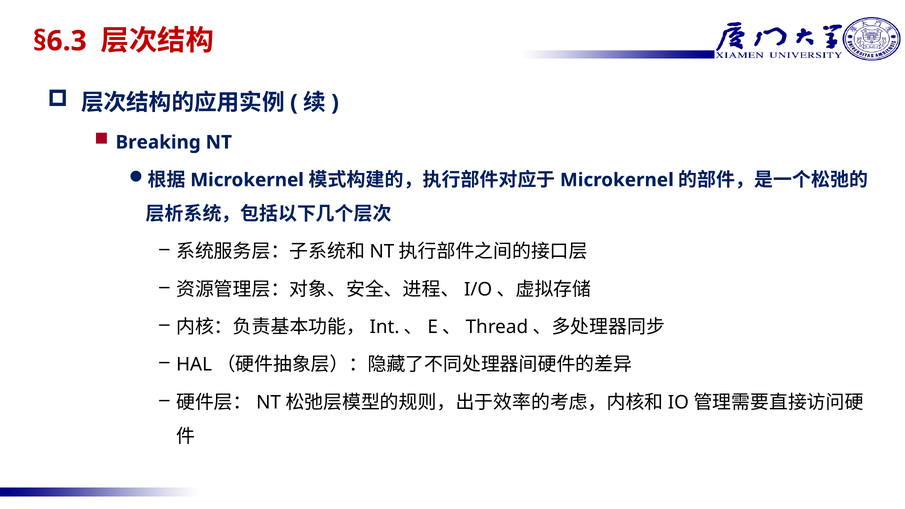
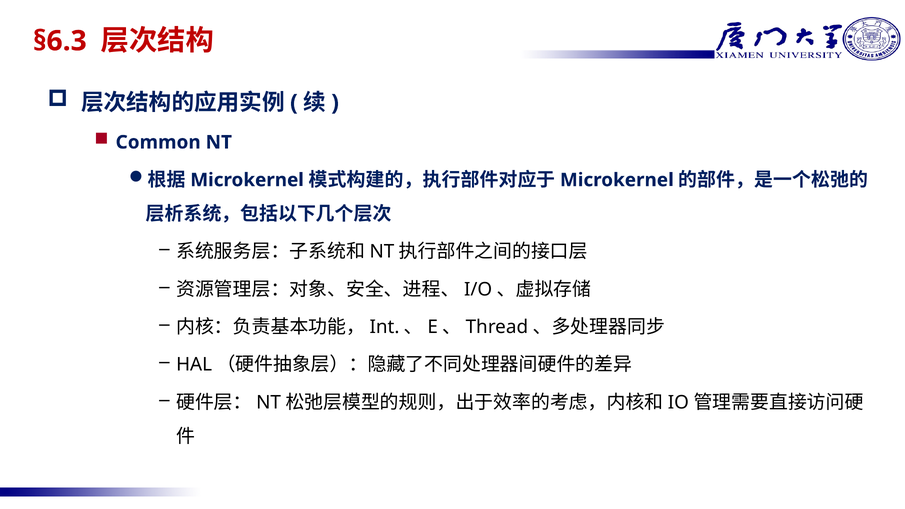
Breaking: Breaking -> Common (158, 142)
